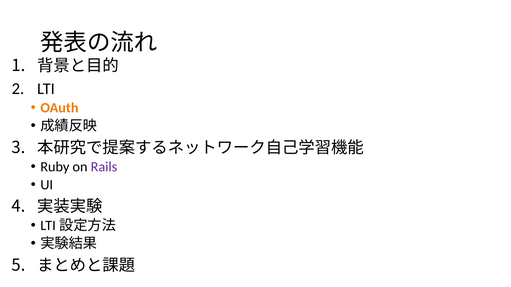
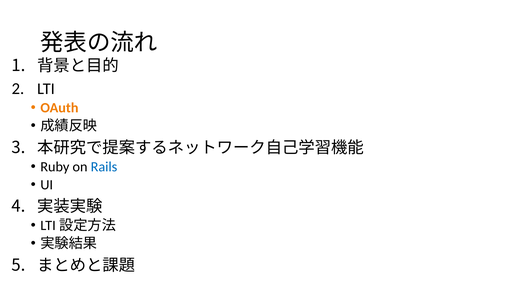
Rails colour: purple -> blue (104, 167)
